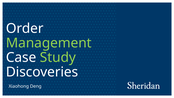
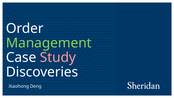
Study colour: light green -> pink (58, 57)
